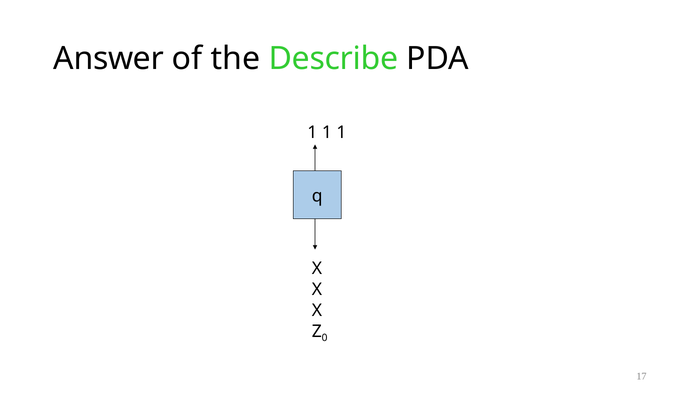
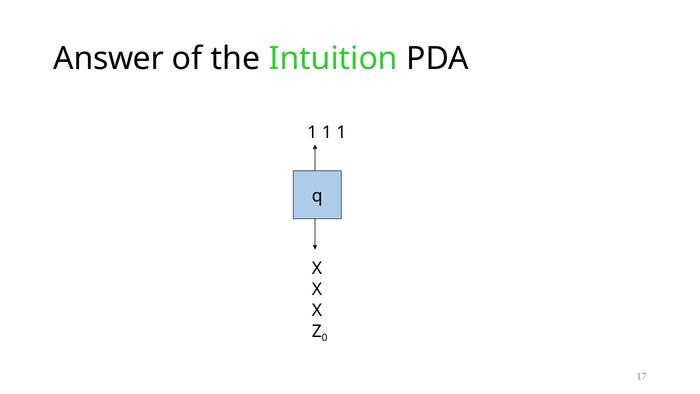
Describe: Describe -> Intuition (333, 59)
